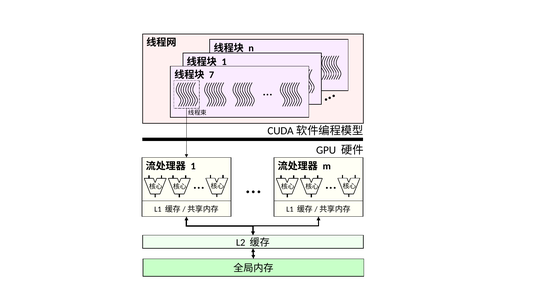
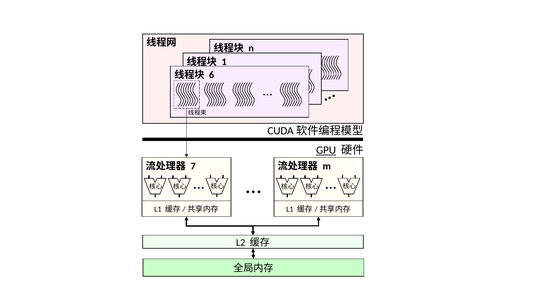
7: 7 -> 6 (212, 75)
GPU underline: none -> present (326, 150)
1: 1 -> 7 (193, 166)
